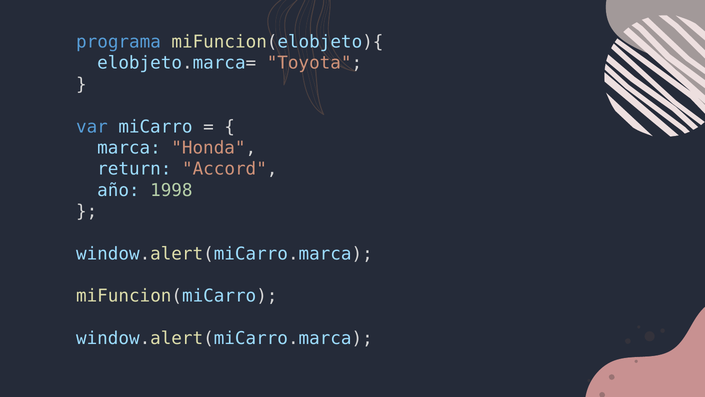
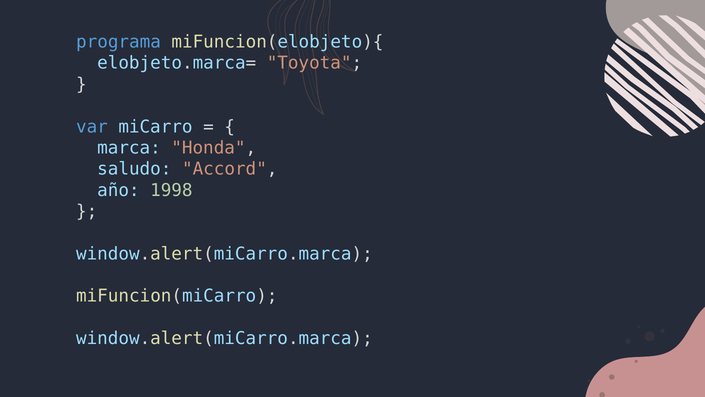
return: return -> saludo (134, 169)
